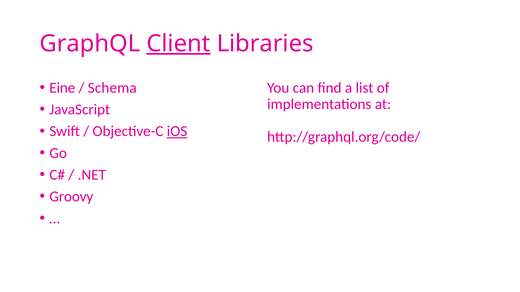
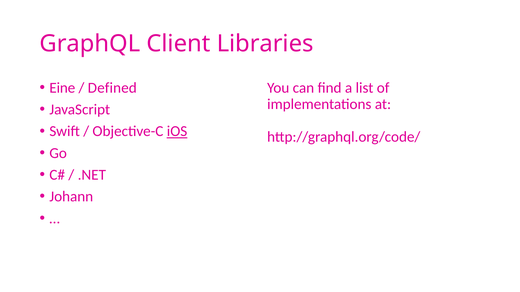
Client underline: present -> none (178, 44)
Schema: Schema -> Defined (112, 88)
Groovy: Groovy -> Johann (71, 197)
